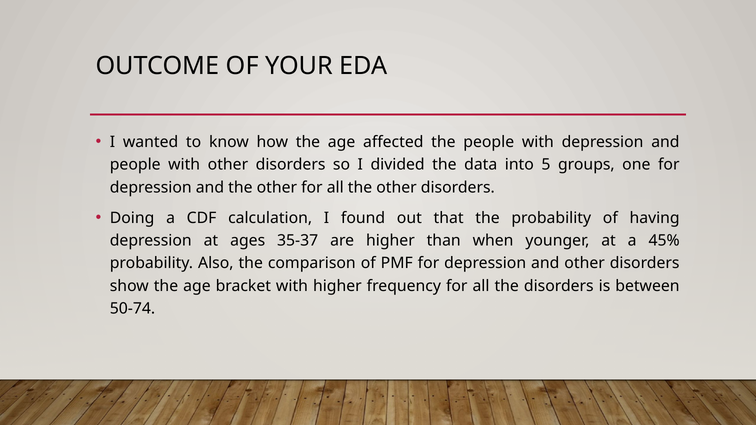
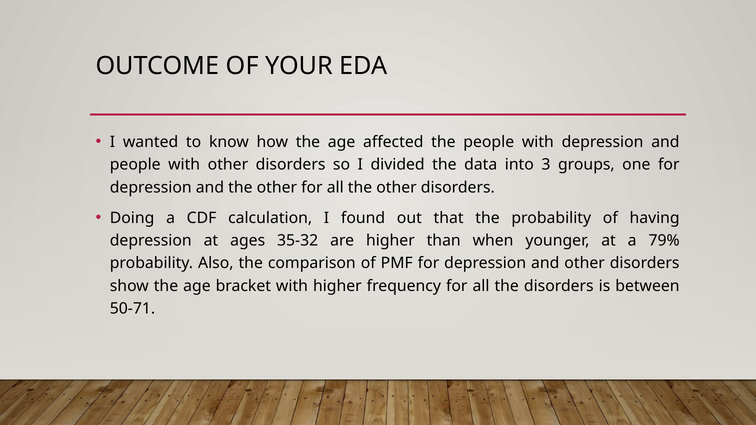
5: 5 -> 3 (546, 165)
35-37: 35-37 -> 35-32 (298, 241)
45%: 45% -> 79% (664, 241)
50-74: 50-74 -> 50-71 (133, 309)
